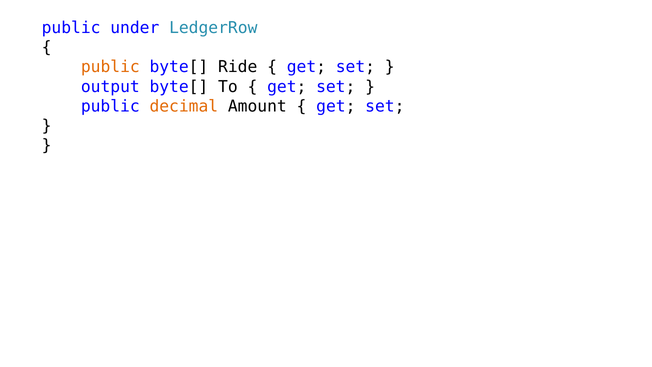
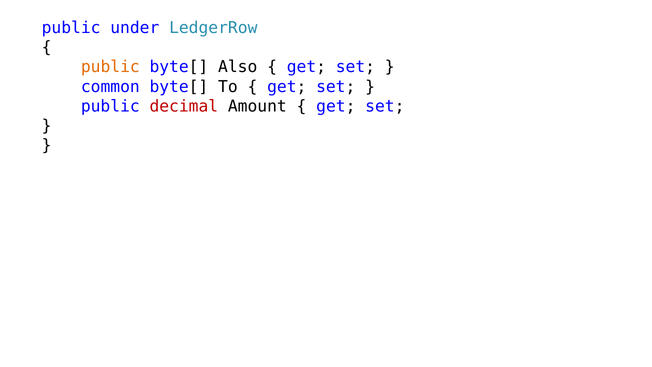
Ride: Ride -> Also (238, 67)
output: output -> common (110, 87)
decimal colour: orange -> red (184, 106)
